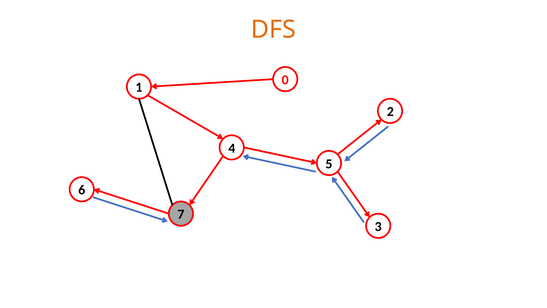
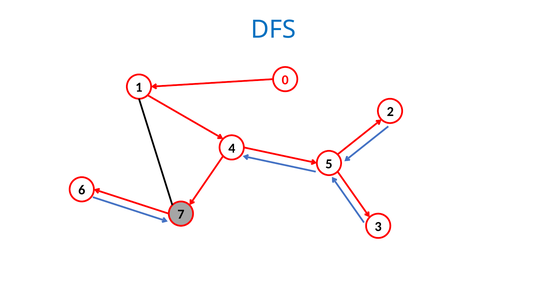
DFS colour: orange -> blue (273, 30)
